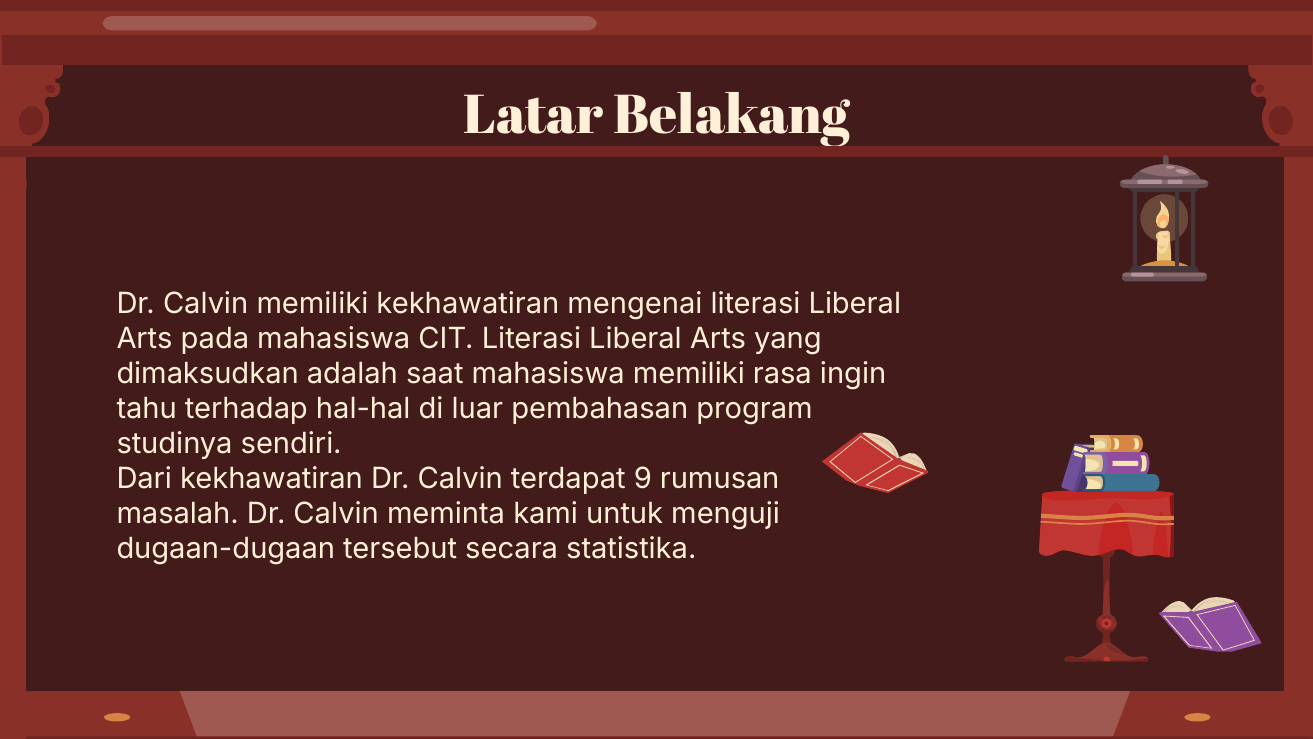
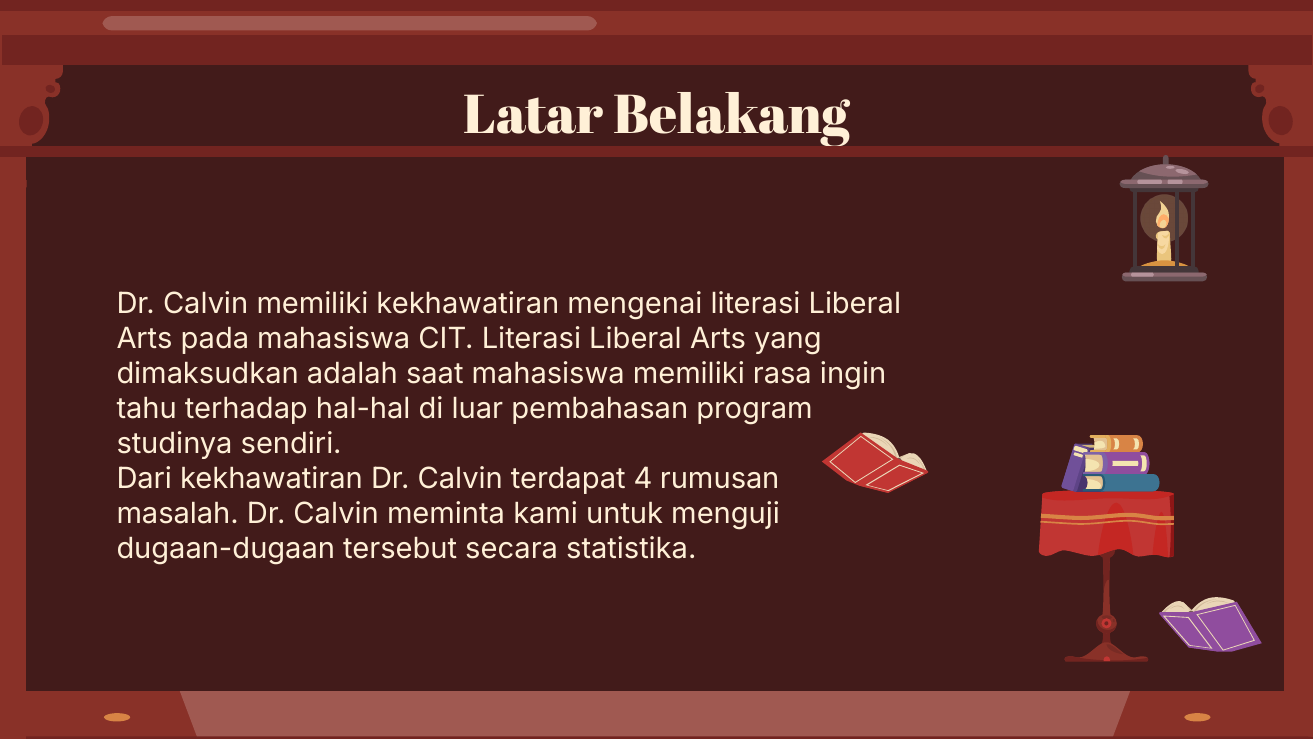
9: 9 -> 4 (643, 479)
